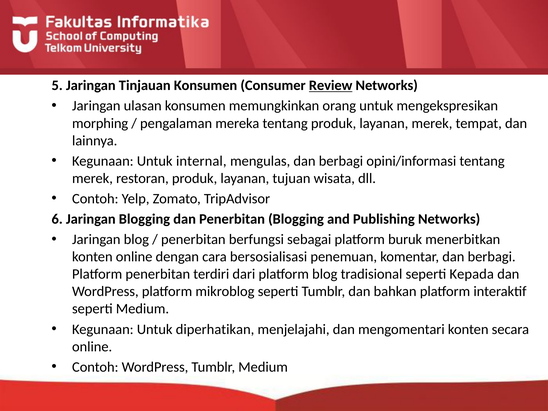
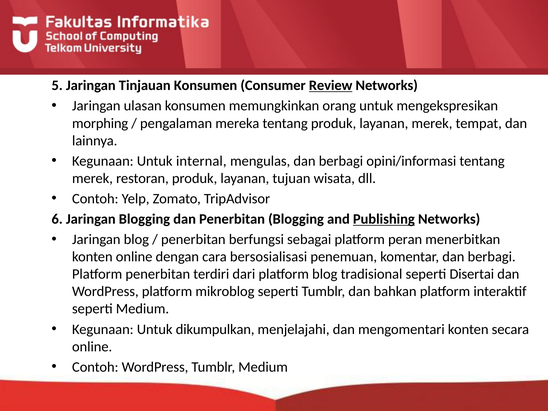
Publishing underline: none -> present (384, 219)
buruk: buruk -> peran (405, 239)
Kepada: Kepada -> Disertai (472, 274)
diperhatikan: diperhatikan -> dikumpulkan (215, 329)
